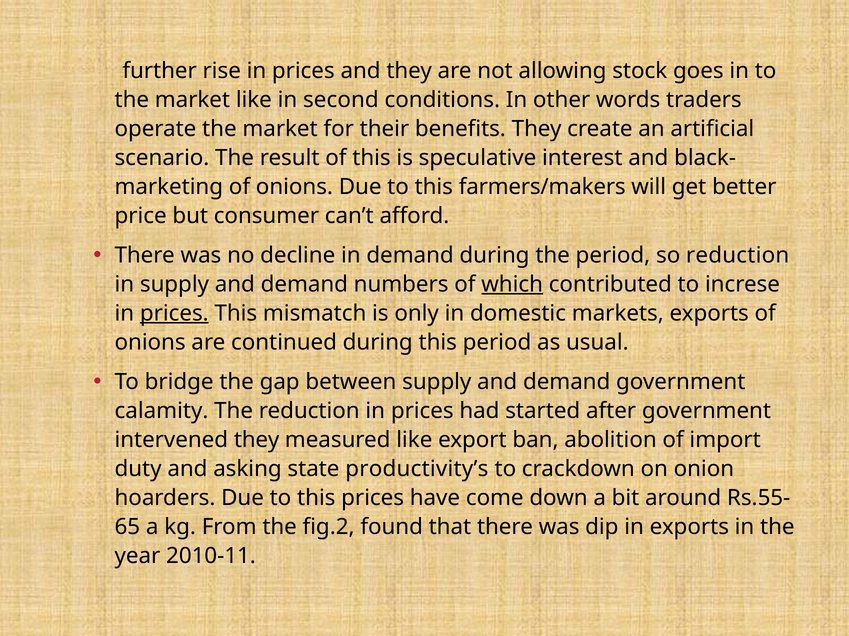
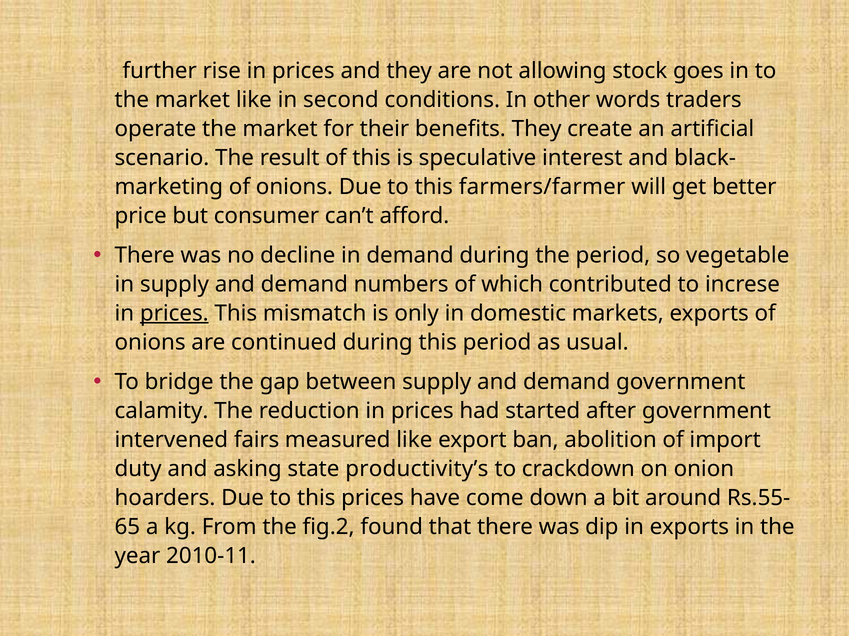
farmers/makers: farmers/makers -> farmers/farmer (542, 187)
so reduction: reduction -> vegetable (738, 256)
which underline: present -> none (512, 285)
intervened they: they -> fairs (257, 440)
